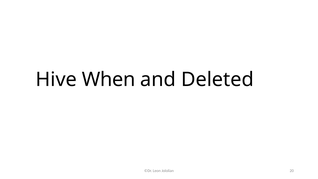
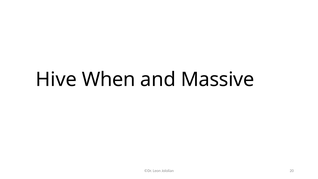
Deleted: Deleted -> Massive (218, 79)
